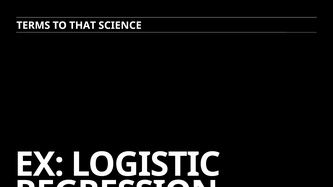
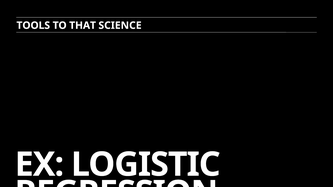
TERMS: TERMS -> TOOLS (33, 25)
